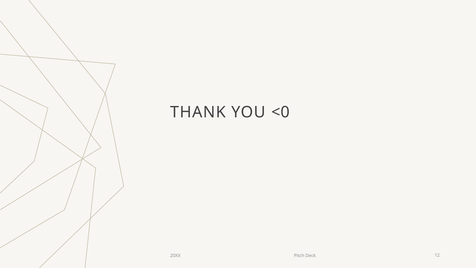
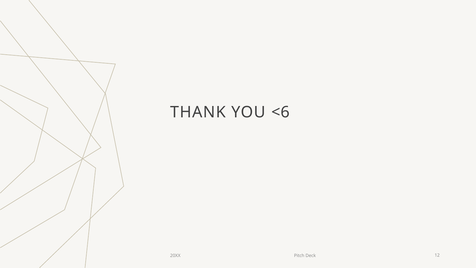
<0: <0 -> <6 (280, 112)
